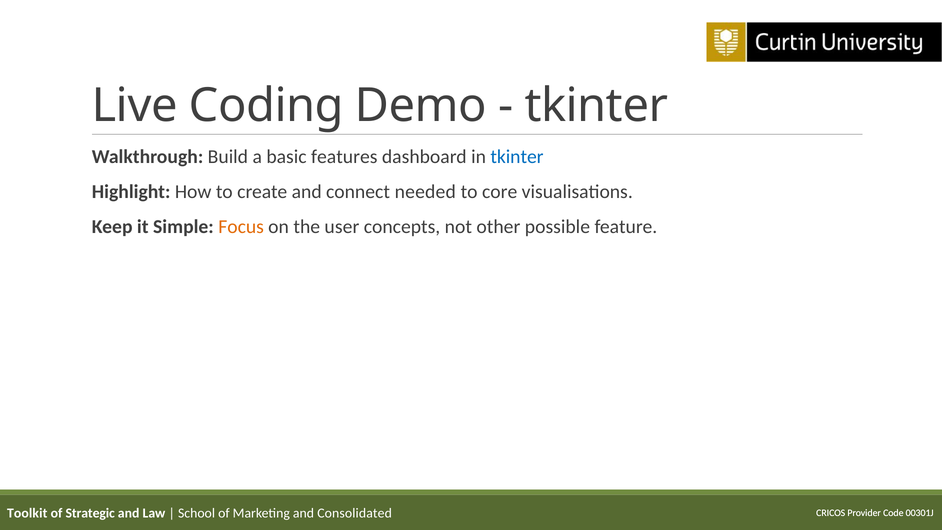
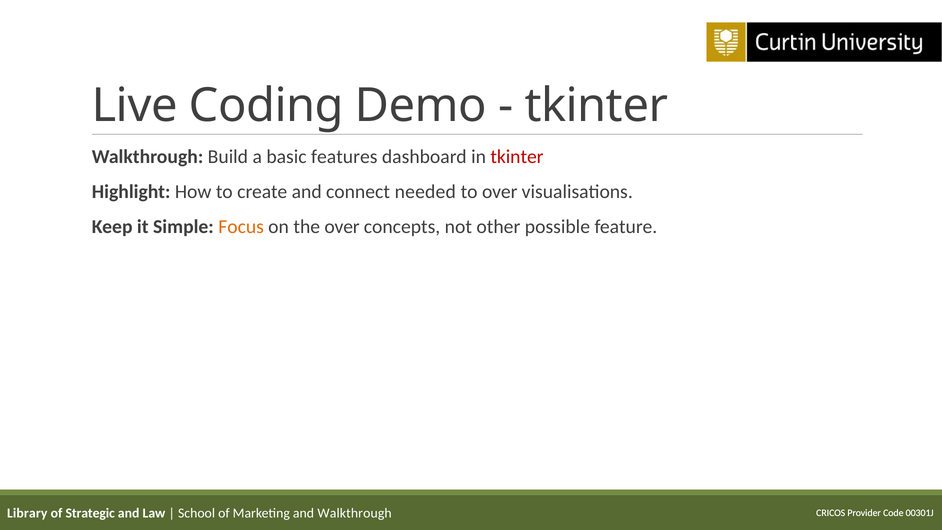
tkinter colour: blue -> red (517, 157)
to core: core -> over (500, 192)
the user: user -> over (342, 226)
Toolkit: Toolkit -> Library (27, 513)
and Consolidated: Consolidated -> Walkthrough (355, 513)
